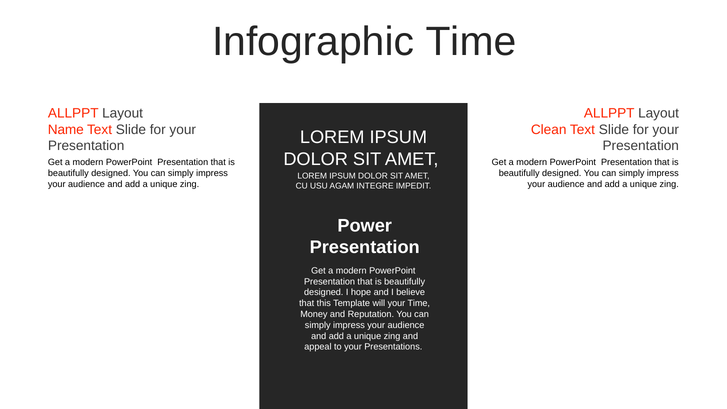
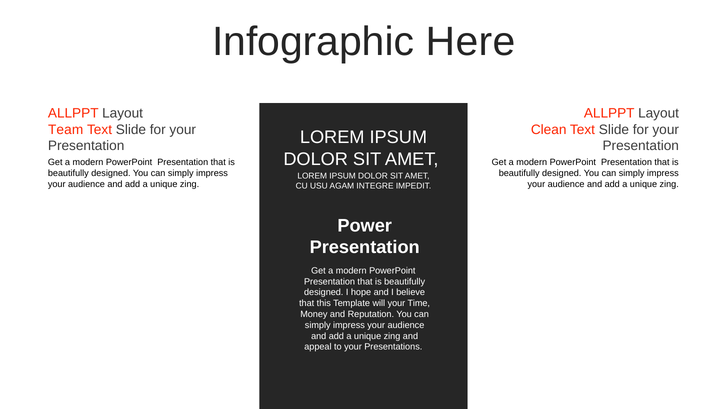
Infographic Time: Time -> Here (471, 42)
Name: Name -> Team (66, 130)
